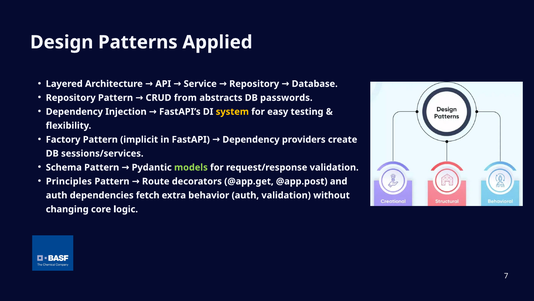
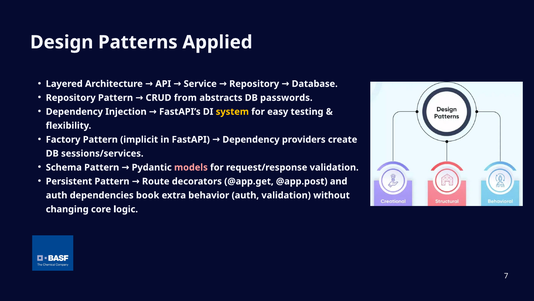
models colour: light green -> pink (191, 167)
Principles: Principles -> Persistent (69, 181)
fetch: fetch -> book (148, 195)
